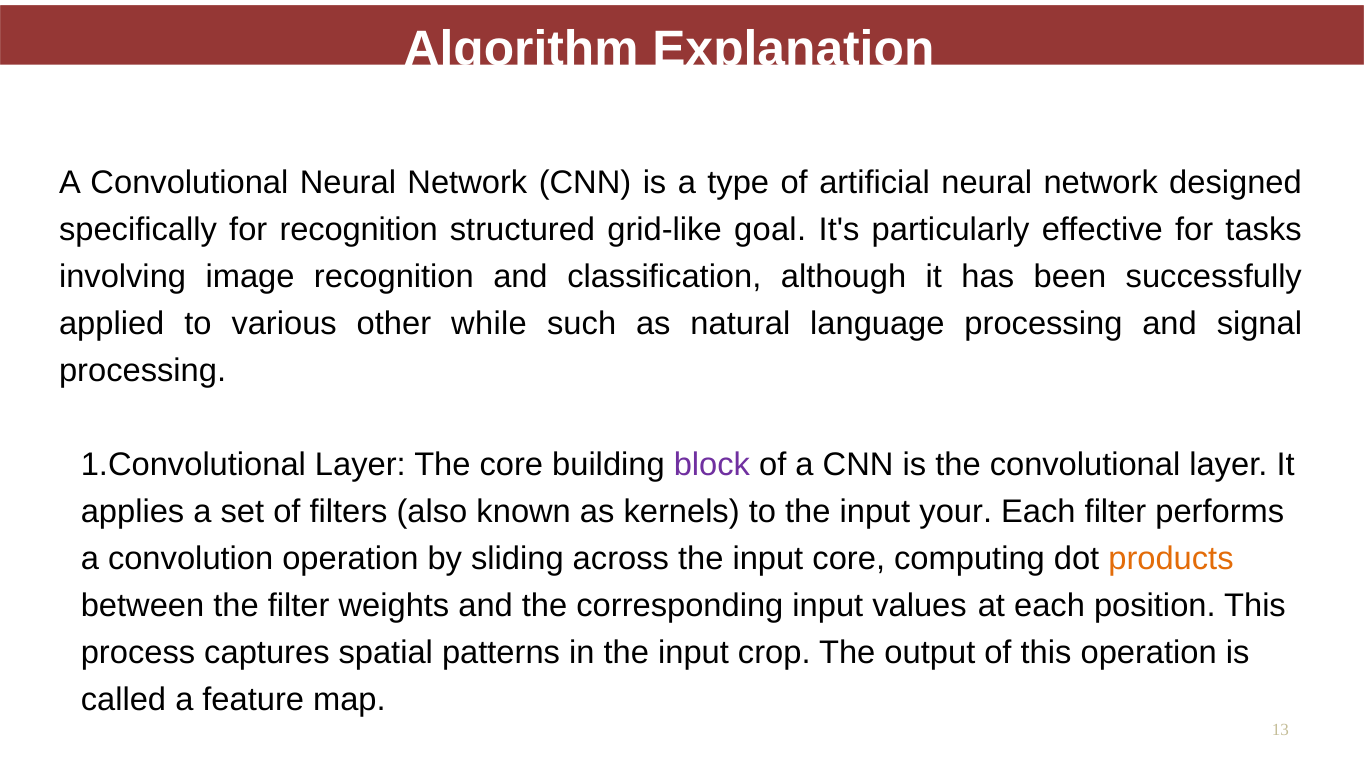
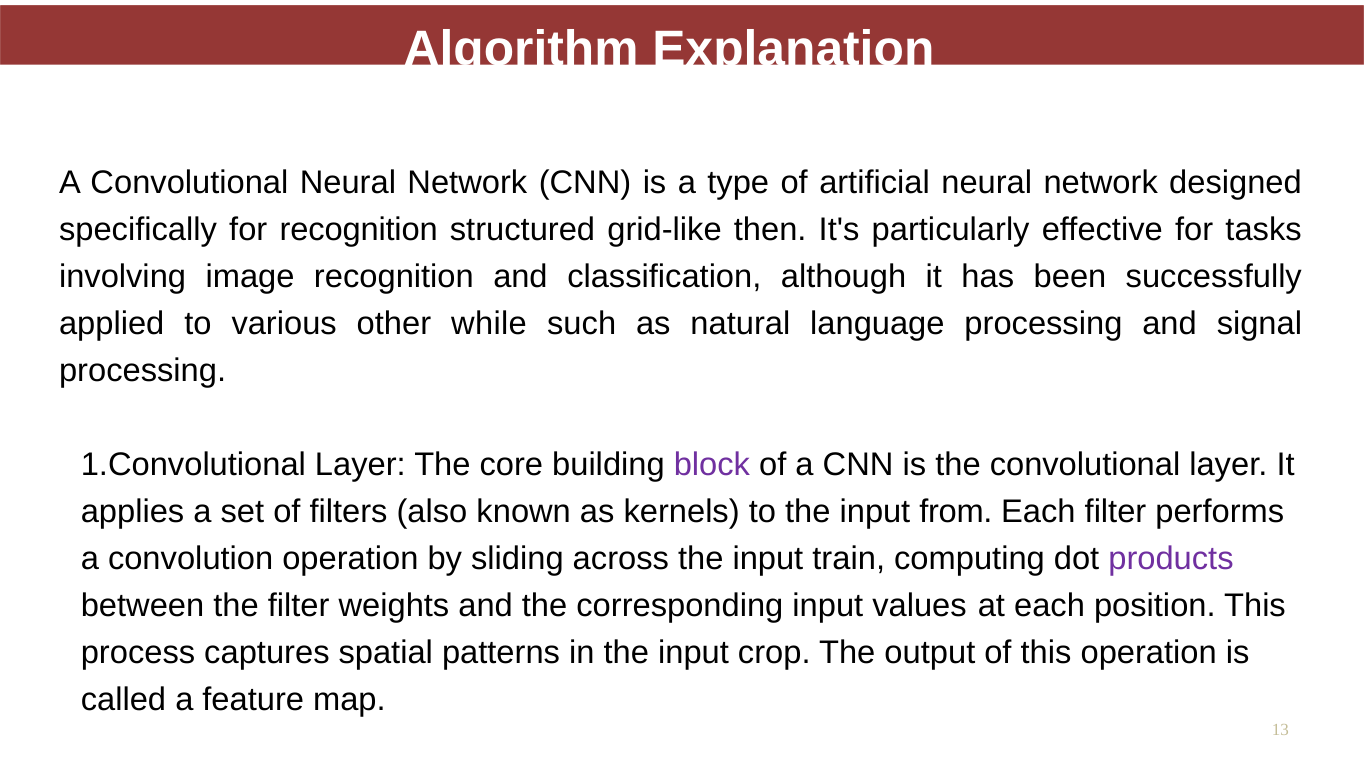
goal: goal -> then (770, 230)
your: your -> from (956, 512)
input core: core -> train (849, 559)
products colour: orange -> purple (1171, 559)
